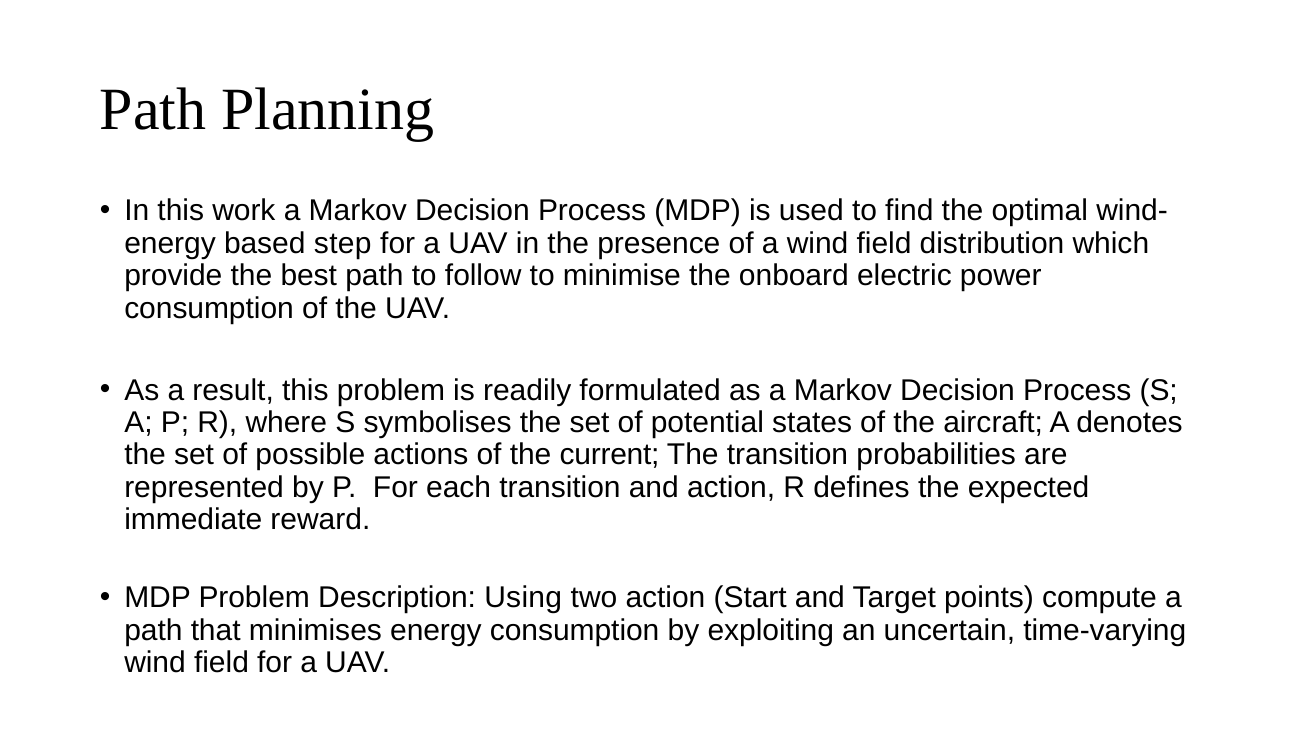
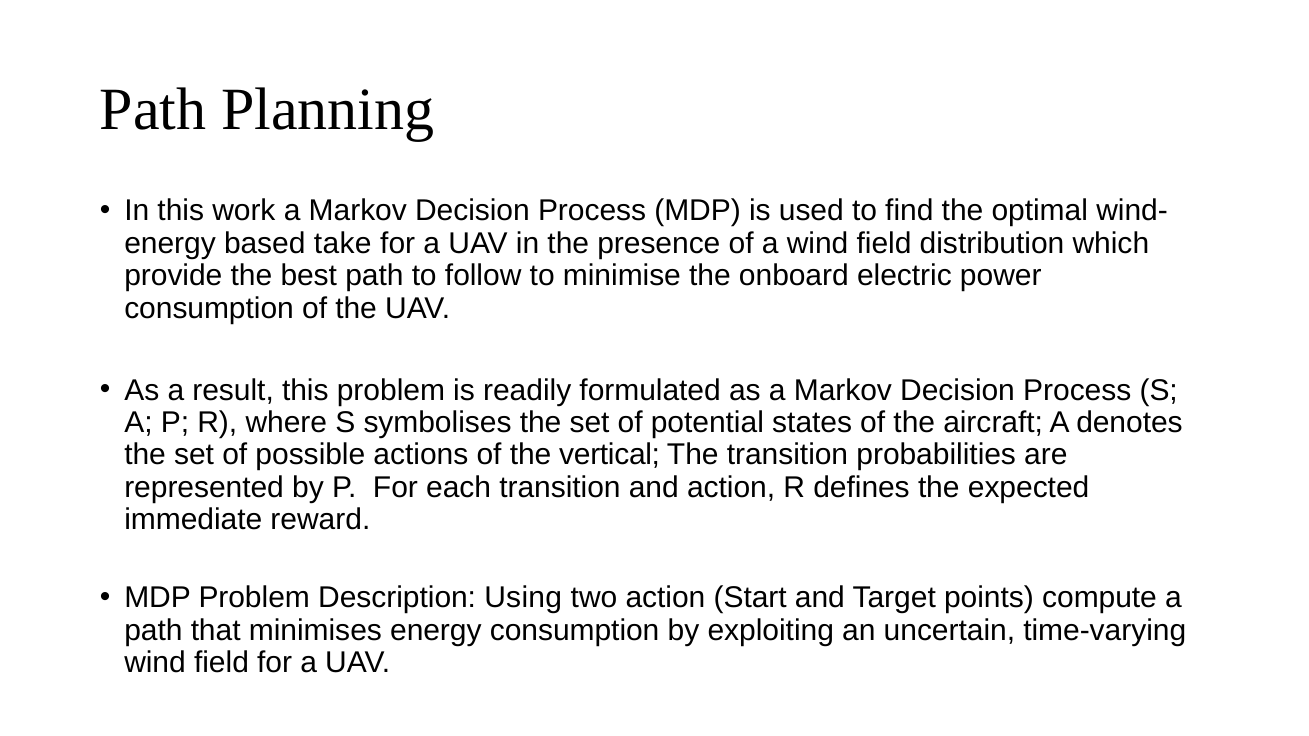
step: step -> take (343, 244)
current: current -> vertical (610, 455)
